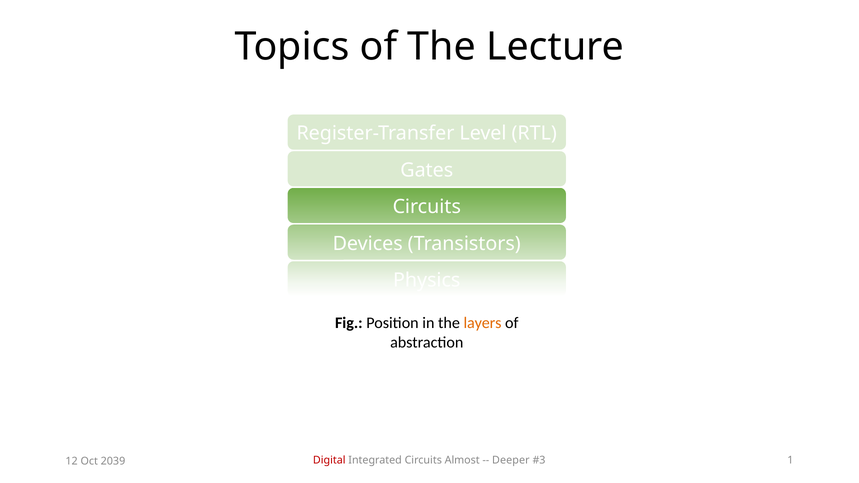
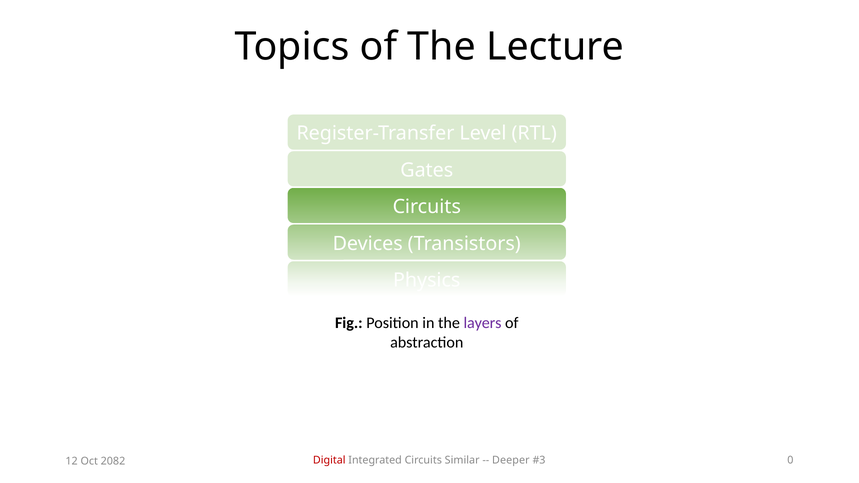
layers colour: orange -> purple (483, 323)
Almost: Almost -> Similar (462, 461)
1: 1 -> 0 (790, 461)
2039: 2039 -> 2082 (113, 461)
